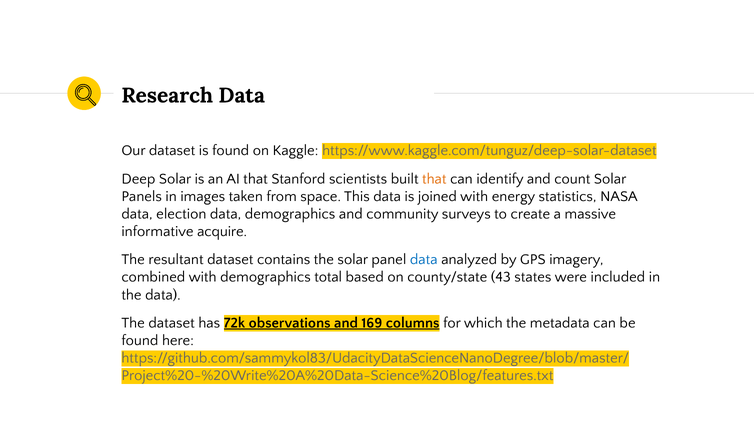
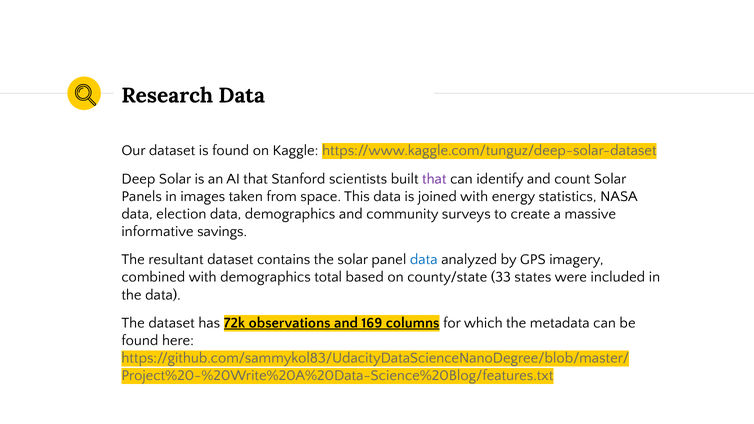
that colour: orange -> purple (434, 179)
acquire: acquire -> savings (222, 232)
43: 43 -> 33 (501, 277)
